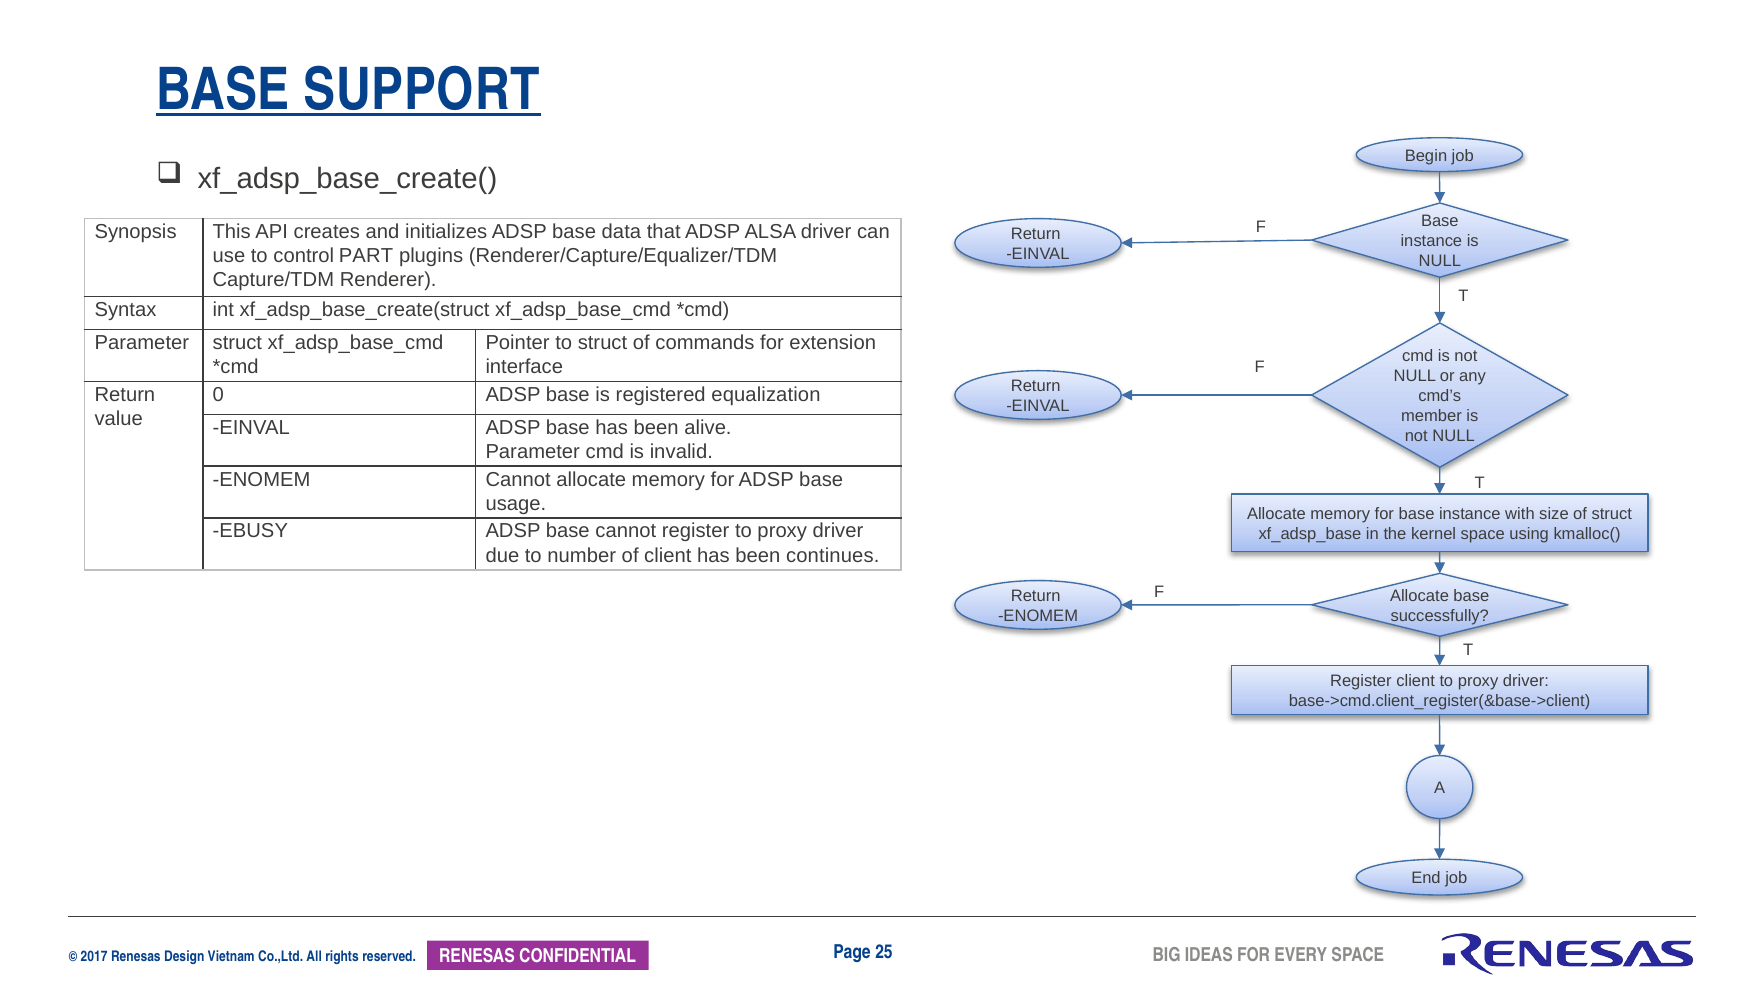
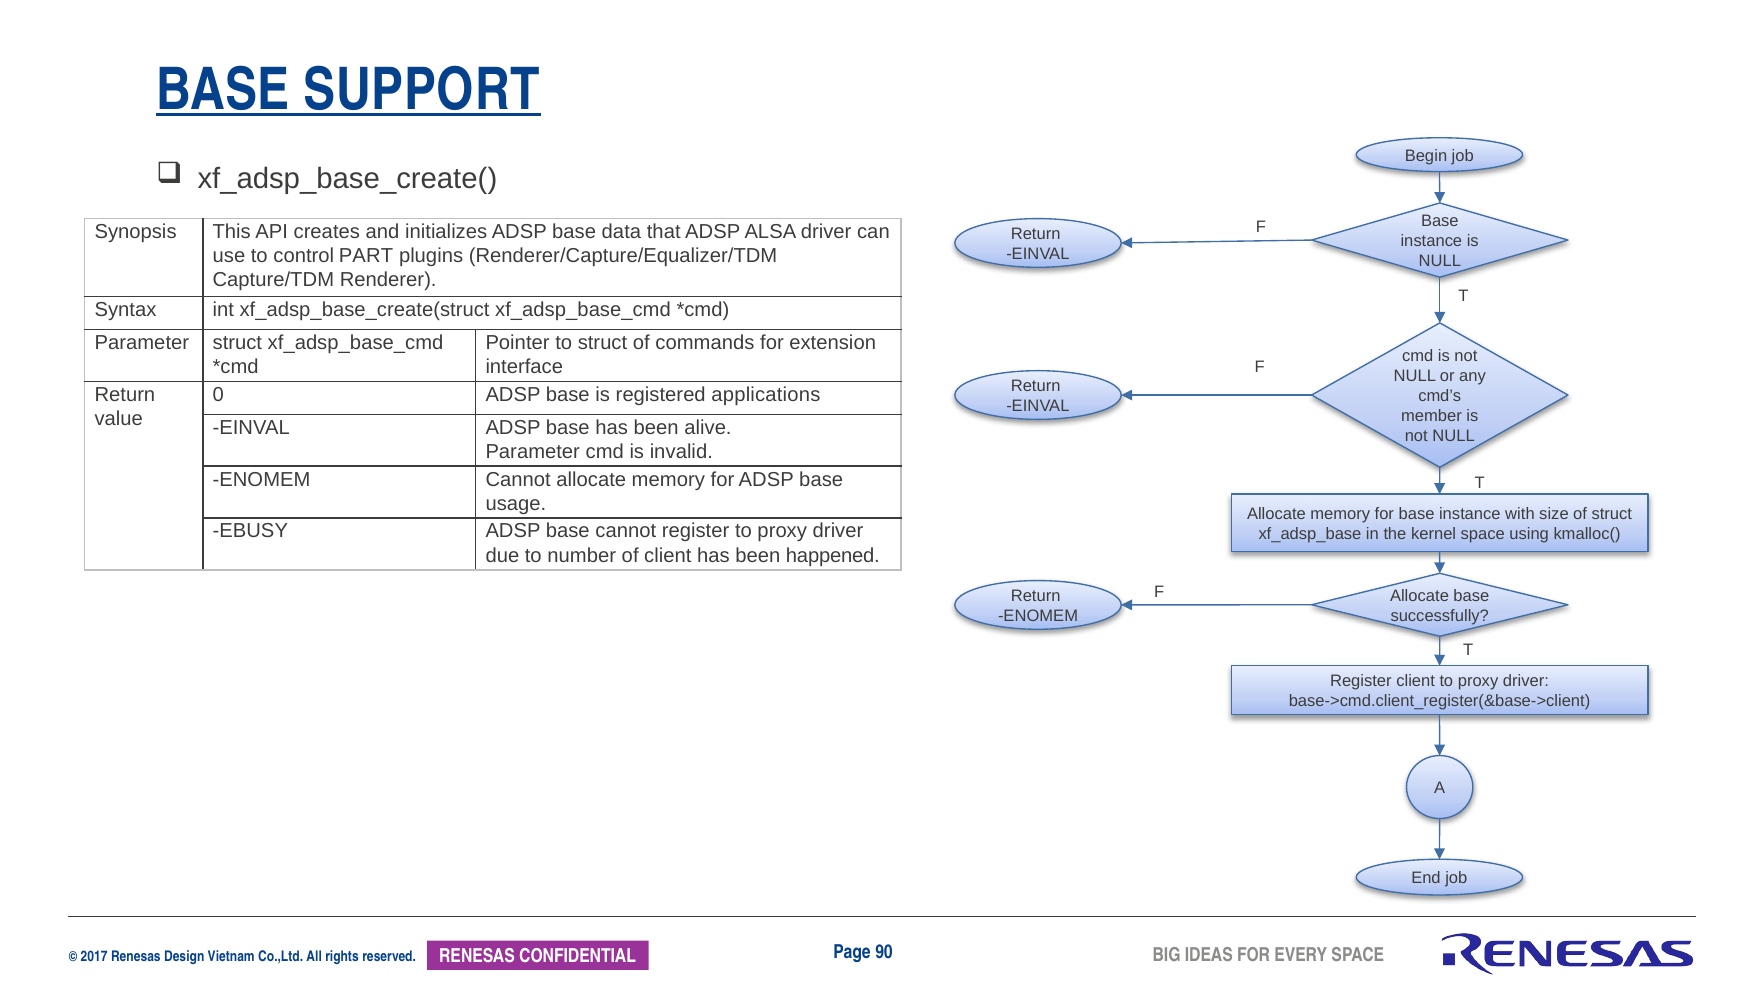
equalization: equalization -> applications (766, 395)
continues: continues -> happened (833, 555)
25: 25 -> 90 (884, 953)
